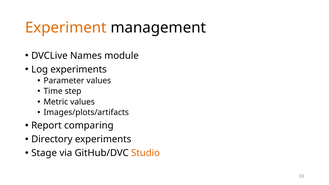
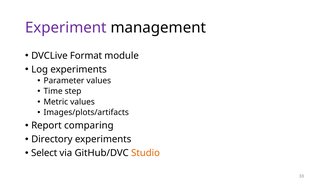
Experiment colour: orange -> purple (66, 28)
Names: Names -> Format (86, 56)
Stage: Stage -> Select (44, 153)
